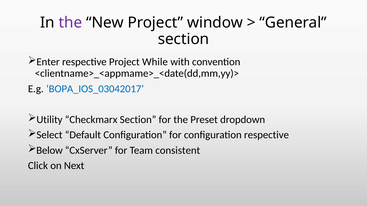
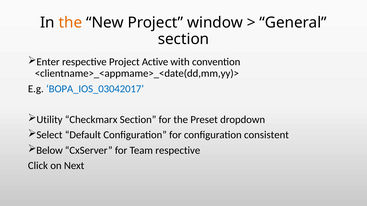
the colour: purple -> orange (70, 23)
While: While -> Active (155, 62)
configuration respective: respective -> consistent (266, 135)
Team consistent: consistent -> respective (178, 151)
